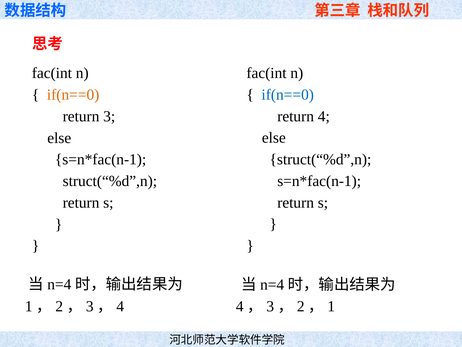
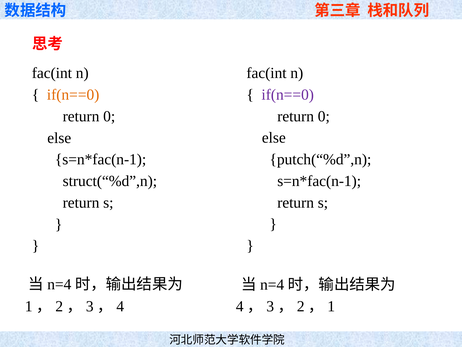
if(n==0 colour: blue -> purple (288, 95)
4: 4 -> 0 (324, 116)
3: 3 -> 0 (109, 116)
struct(“%d”,n: struct(“%d”,n -> putch(“%d”,n (320, 159)
